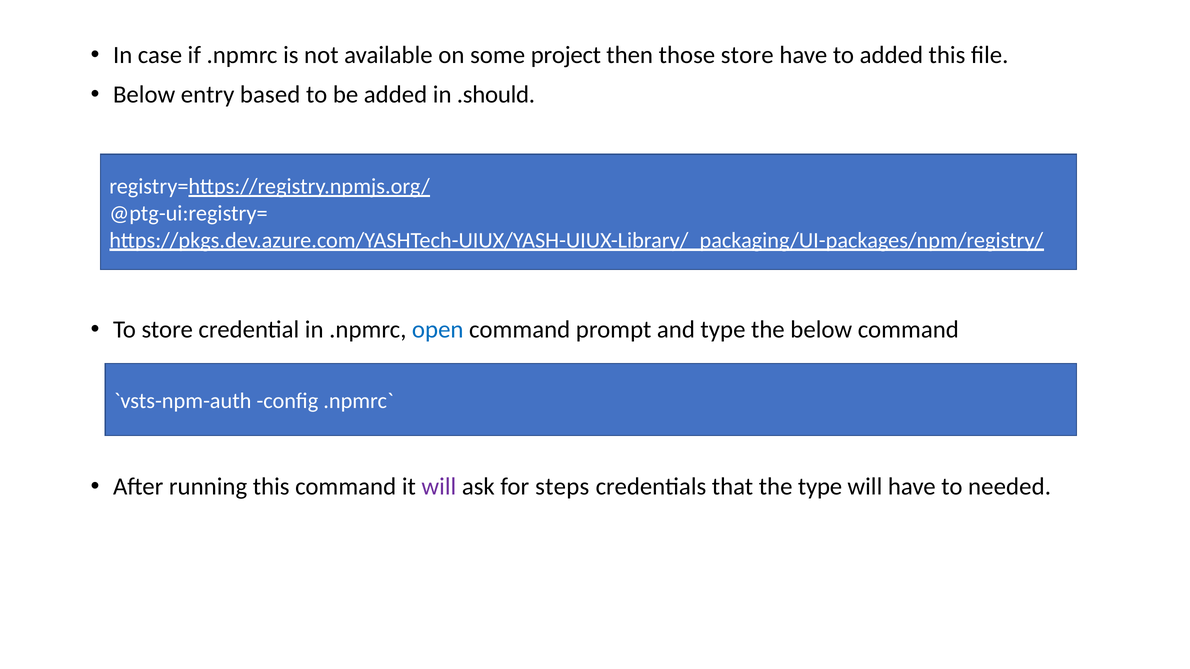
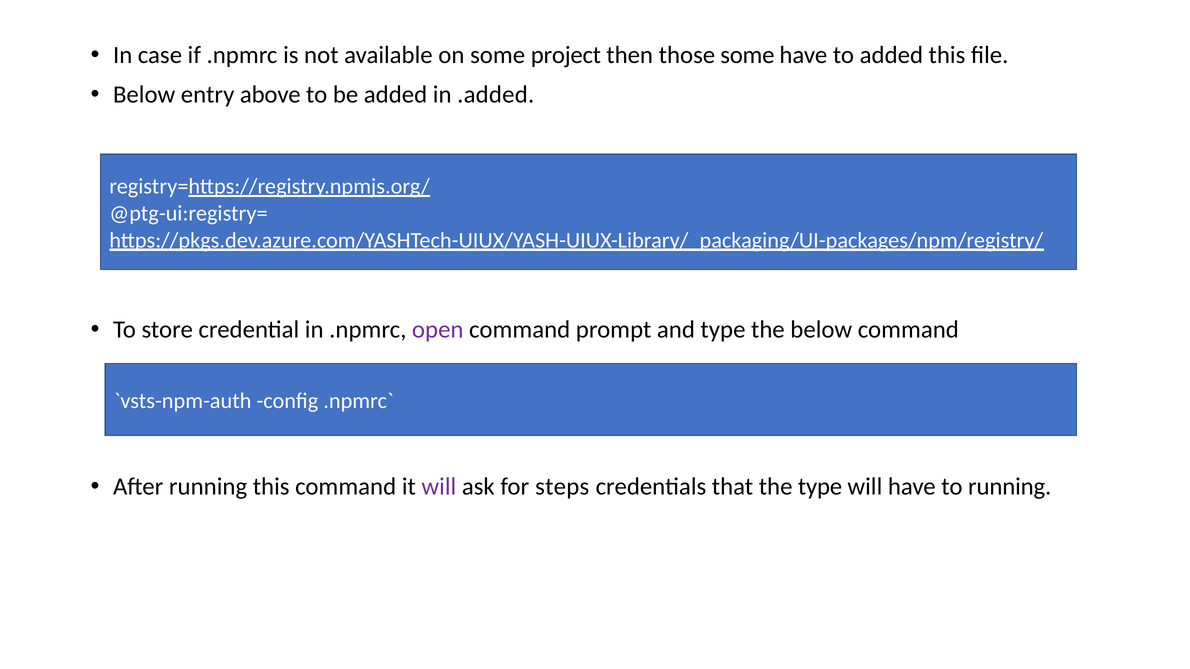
those store: store -> some (747, 55)
based: based -> above (270, 95)
.should: .should -> .added (496, 95)
open colour: blue -> purple (438, 330)
to needed: needed -> running (1010, 487)
